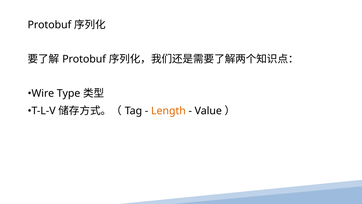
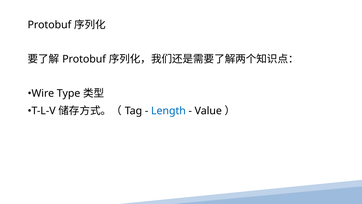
Length colour: orange -> blue (168, 111)
